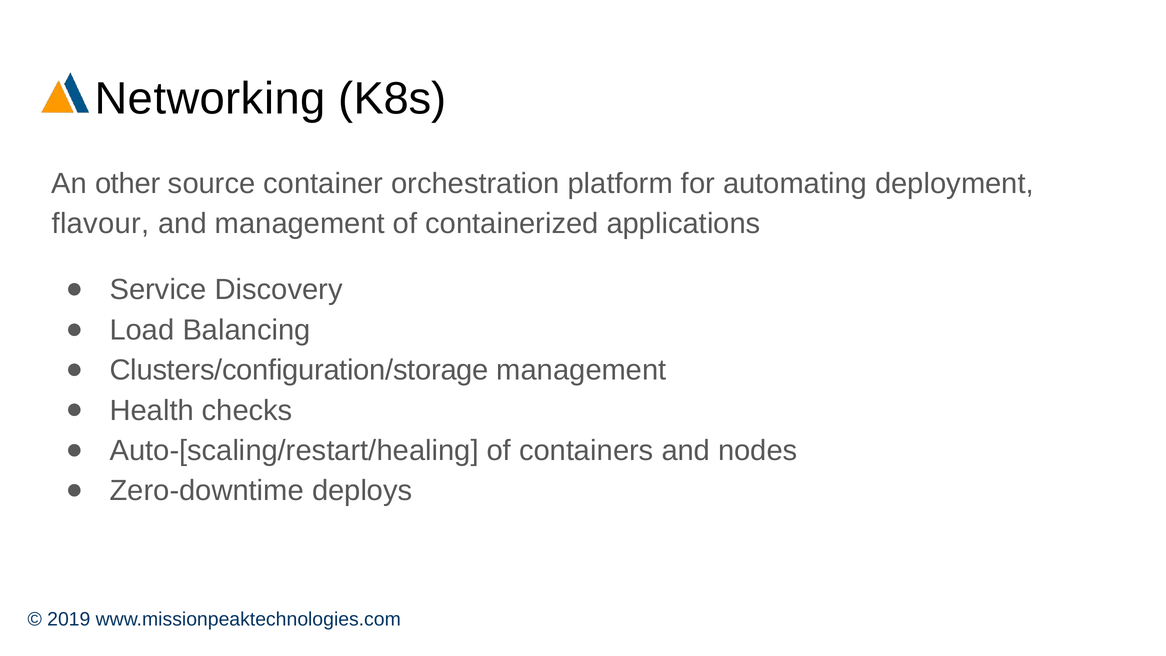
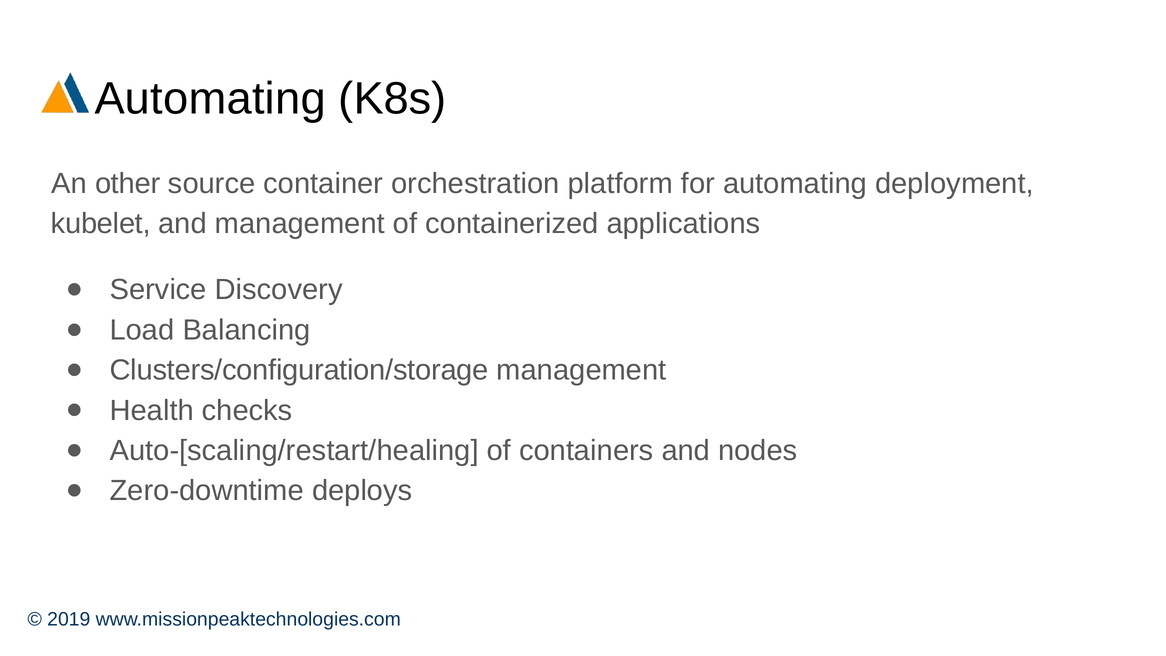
Networking: Networking -> Automating (210, 99)
flavour: flavour -> kubelet (101, 224)
